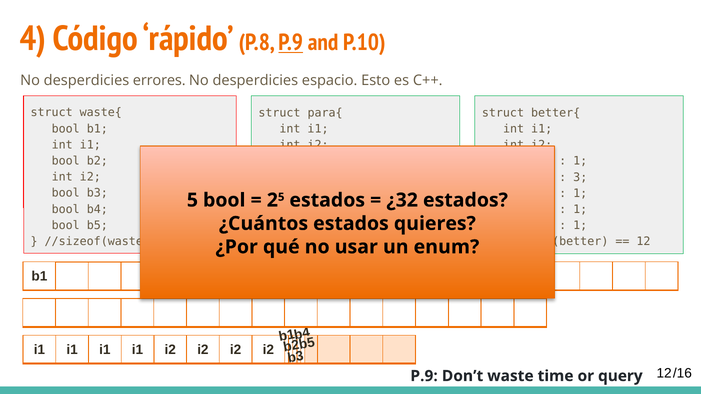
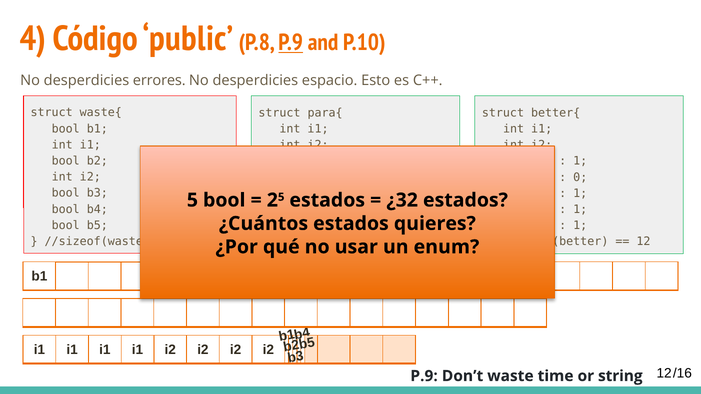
rápido: rápido -> public (188, 38)
3: 3 -> 0 (580, 177)
query: query -> string (620, 376)
